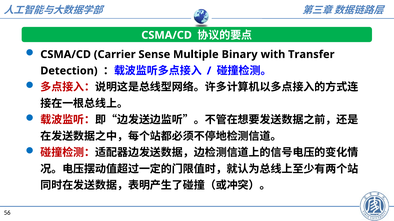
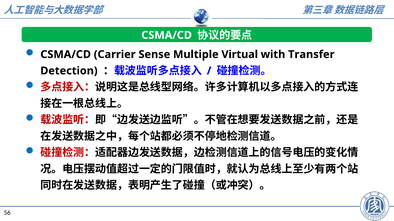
Binary: Binary -> Virtual (240, 55)
